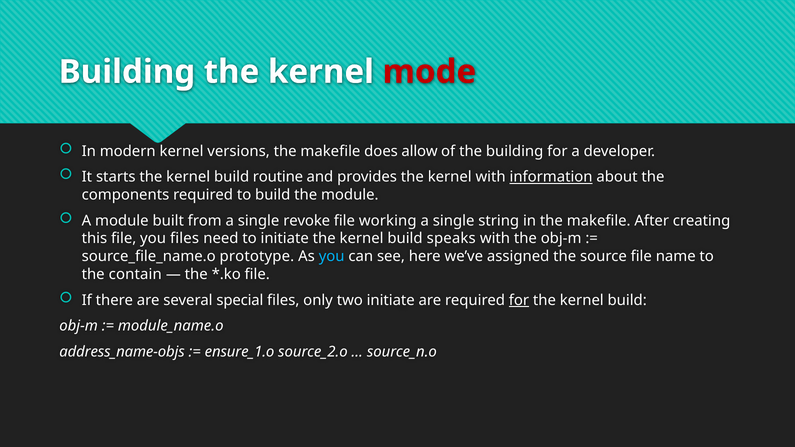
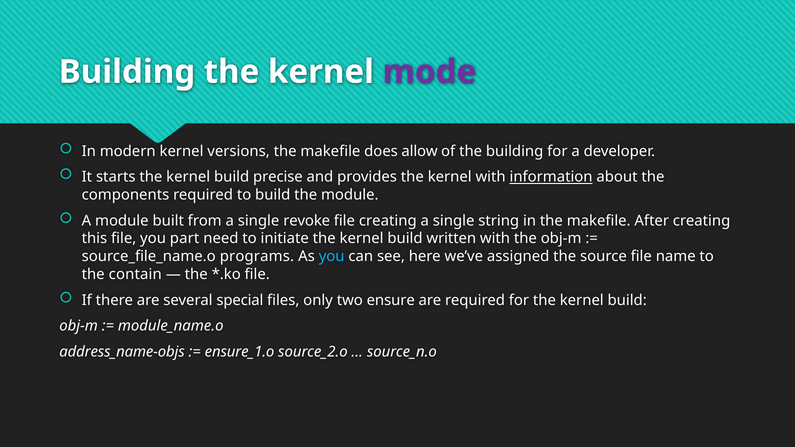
mode colour: red -> purple (429, 72)
routine: routine -> precise (278, 177)
file working: working -> creating (388, 221)
you files: files -> part (185, 239)
speaks: speaks -> written (451, 239)
prototype: prototype -> programs (257, 257)
two initiate: initiate -> ensure (391, 300)
for underline: present -> none (519, 300)
